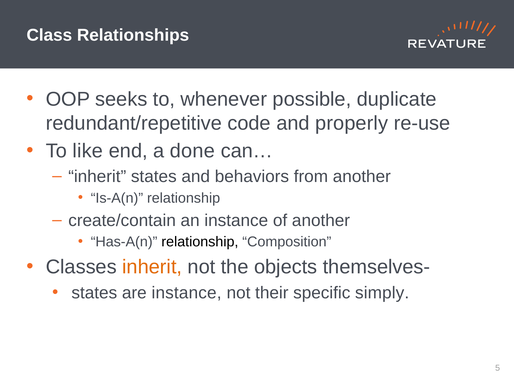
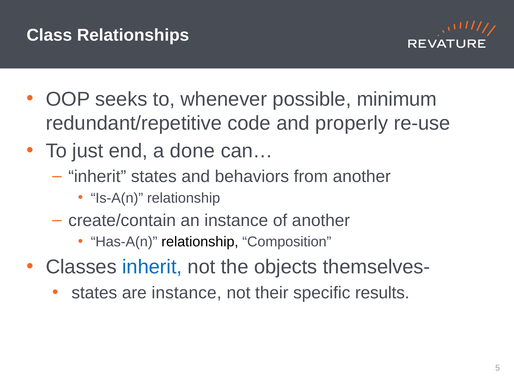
duplicate: duplicate -> minimum (397, 99)
like: like -> just (88, 151)
inherit colour: orange -> blue (152, 267)
simply: simply -> results (382, 293)
